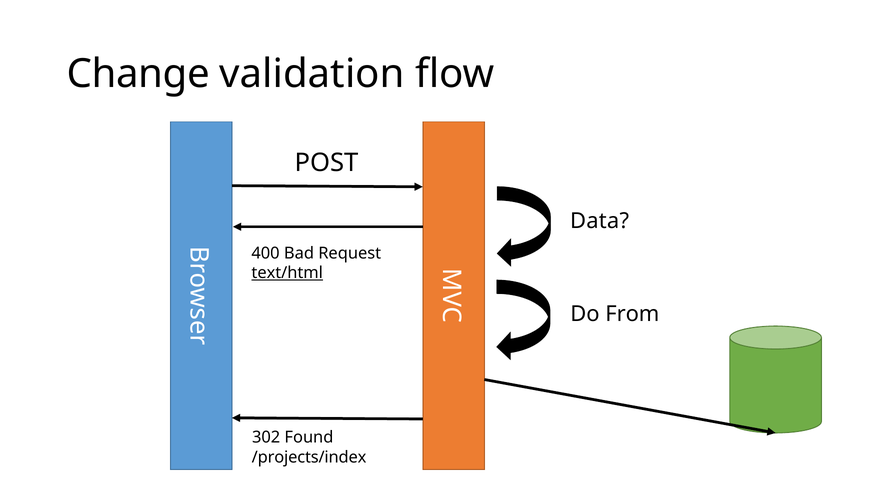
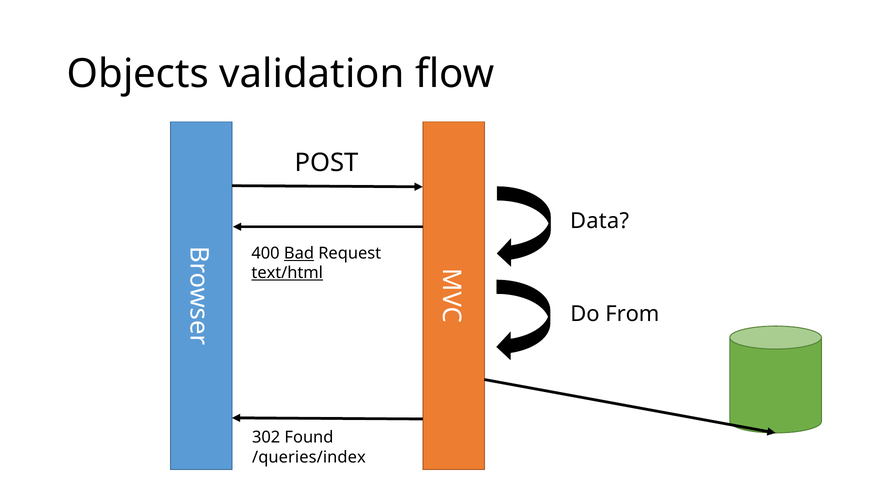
Change: Change -> Objects (138, 74)
Bad underline: none -> present (299, 253)
/projects/index: /projects/index -> /queries/index (309, 457)
